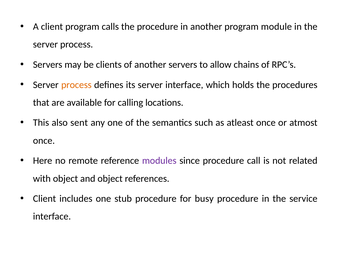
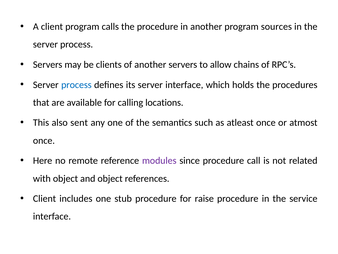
module: module -> sources (276, 27)
process colour: orange -> blue (76, 85)
busy: busy -> raise (204, 198)
